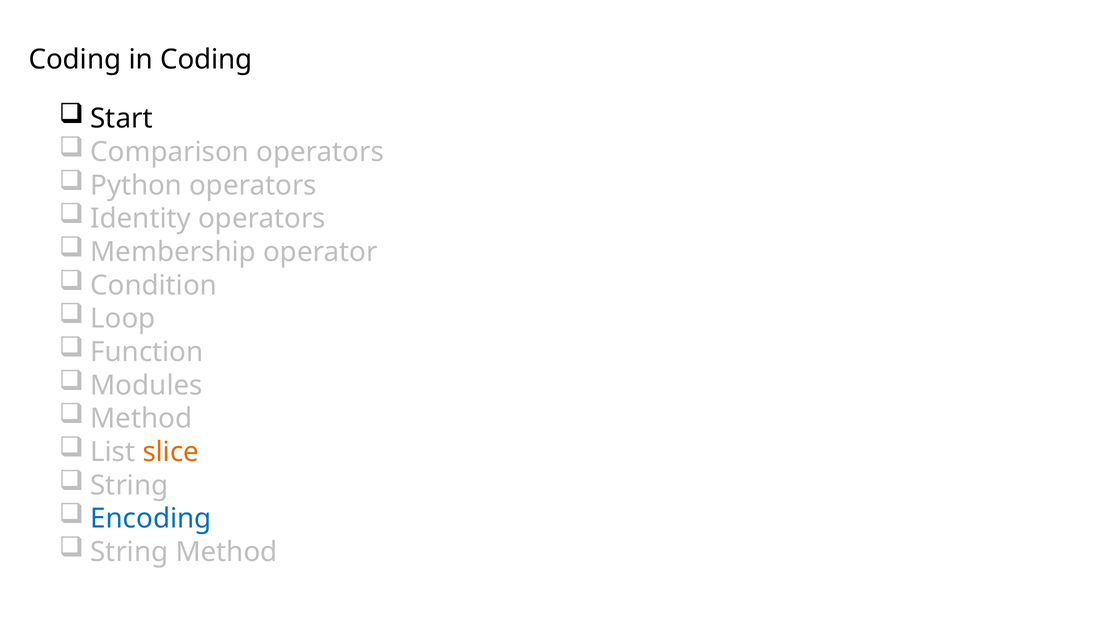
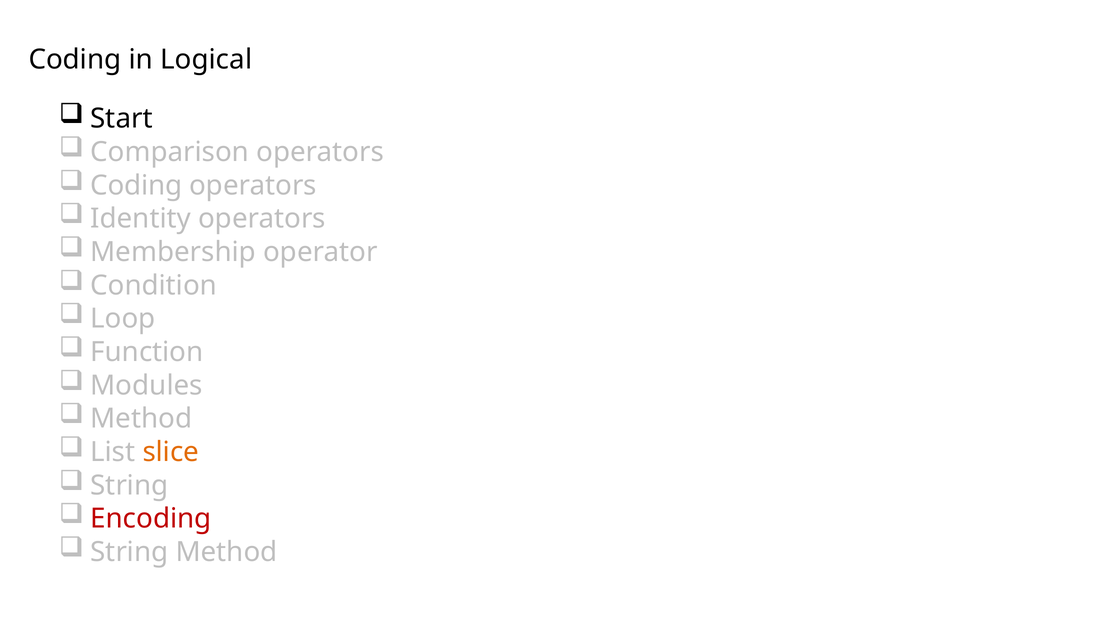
in Coding: Coding -> Logical (206, 60)
Python: Python -> Coding (136, 185)
Encoding colour: blue -> red (151, 519)
